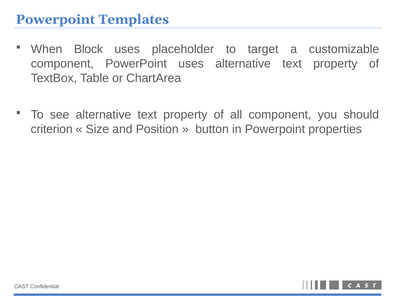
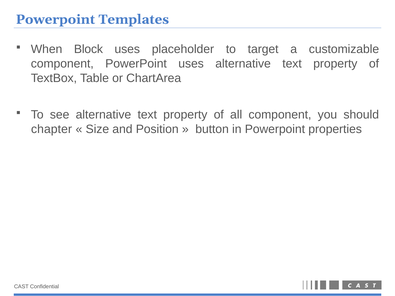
criterion: criterion -> chapter (52, 129)
